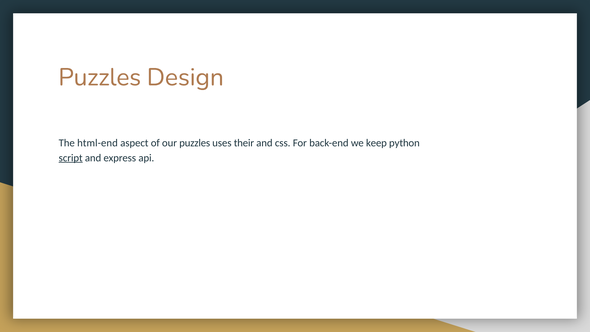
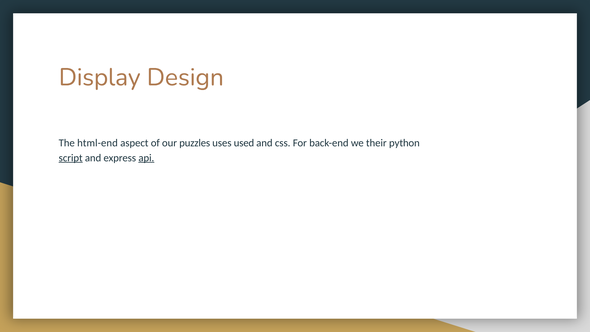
Puzzles: Puzzles -> Display (100, 77)
their: their -> used (244, 143)
keep: keep -> their (376, 143)
api underline: none -> present (146, 158)
